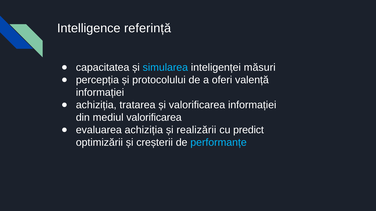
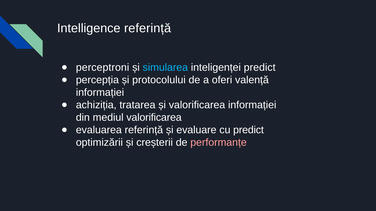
capacitatea: capacitatea -> perceptroni (103, 68)
inteligenței măsuri: măsuri -> predict (260, 68)
evaluarea achiziția: achiziția -> referință (144, 130)
realizării: realizării -> evaluare (196, 130)
performanțe colour: light blue -> pink (219, 143)
